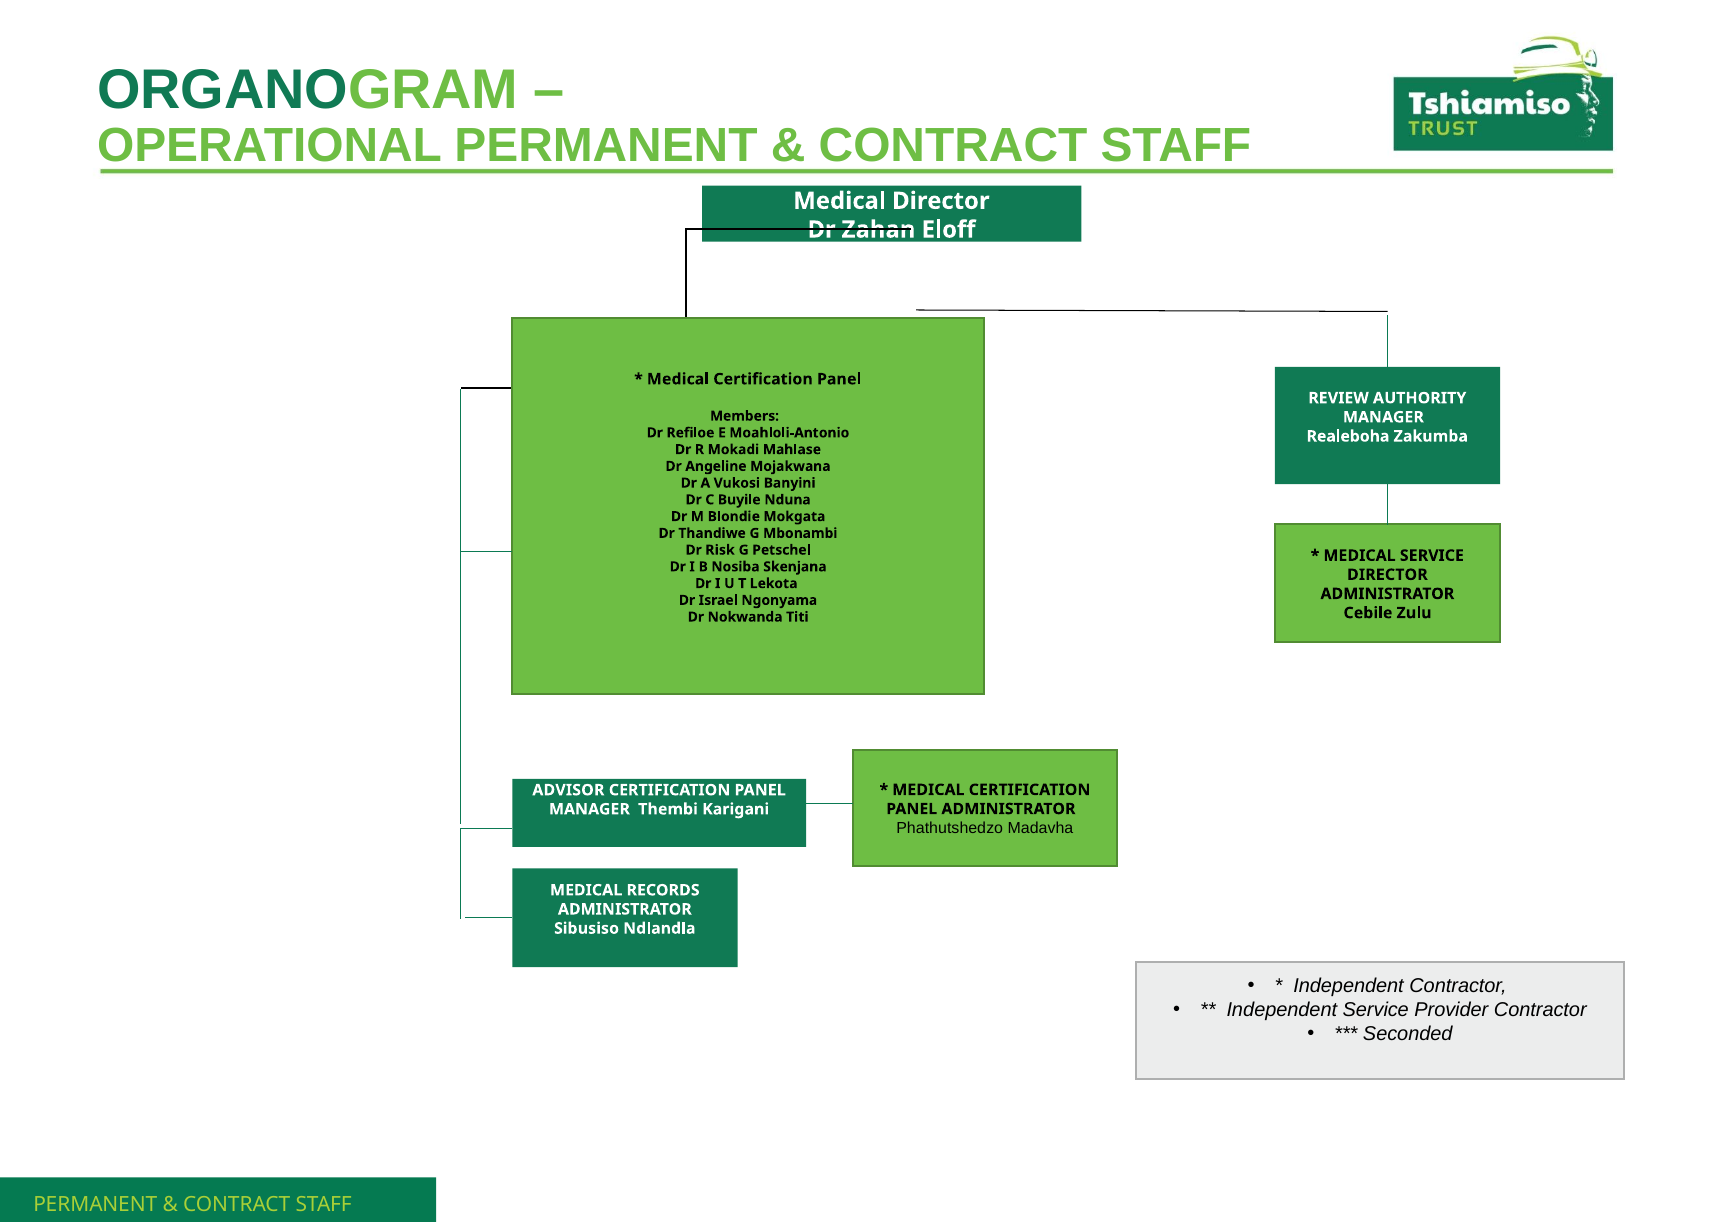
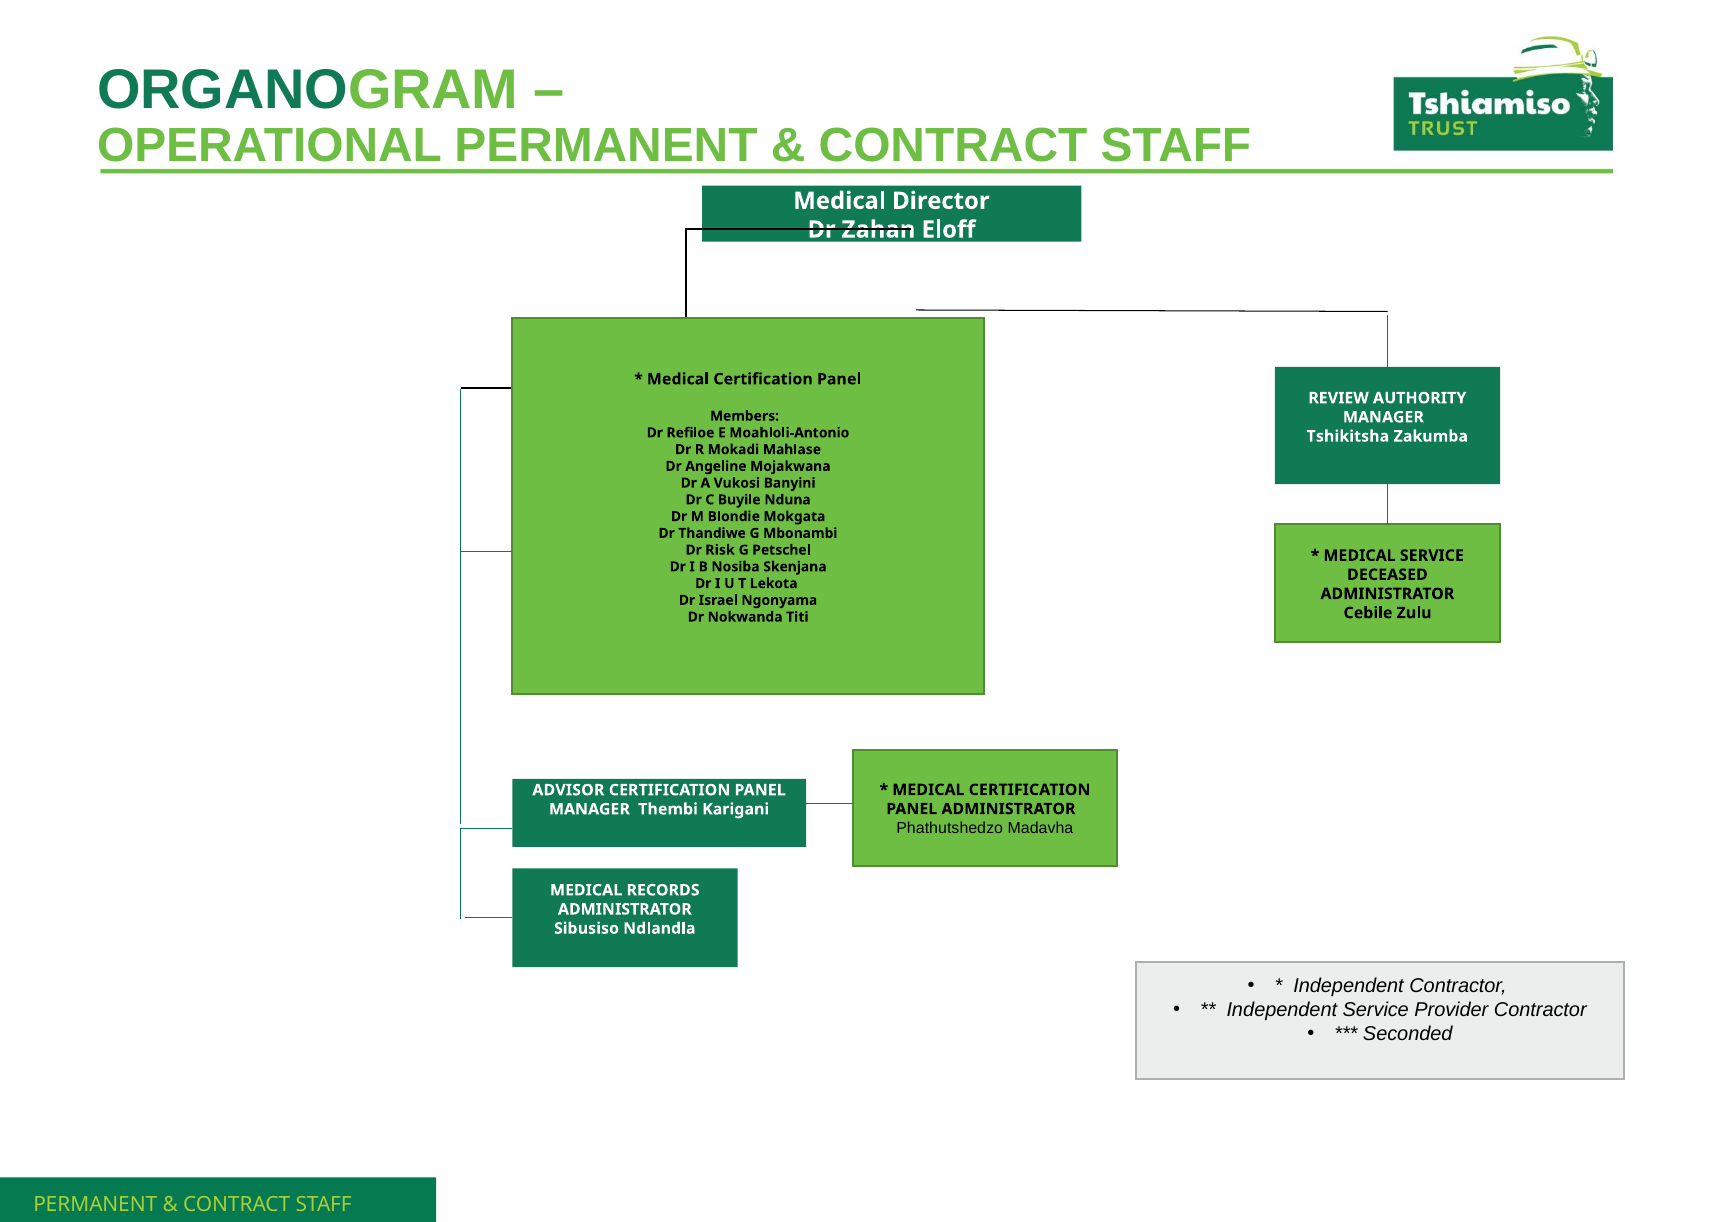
Realeboha: Realeboha -> Tshikitsha (1348, 436)
DIRECTOR: DIRECTOR -> DECEASED (1387, 575)
